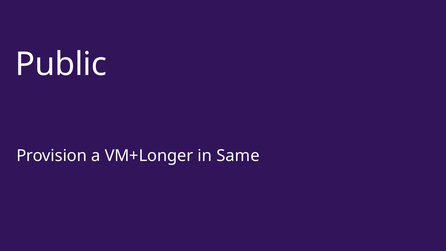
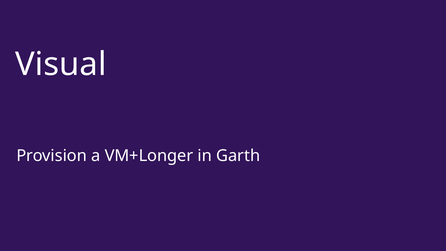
Public: Public -> Visual (61, 64)
Same: Same -> Garth (238, 156)
